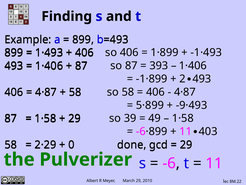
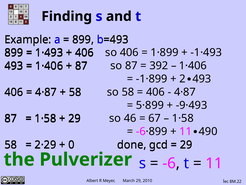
393: 393 -> 392 (159, 66)
39: 39 -> 46 (130, 118)
49: 49 -> 67 (155, 118)
403: 403 -> 490 (208, 131)
